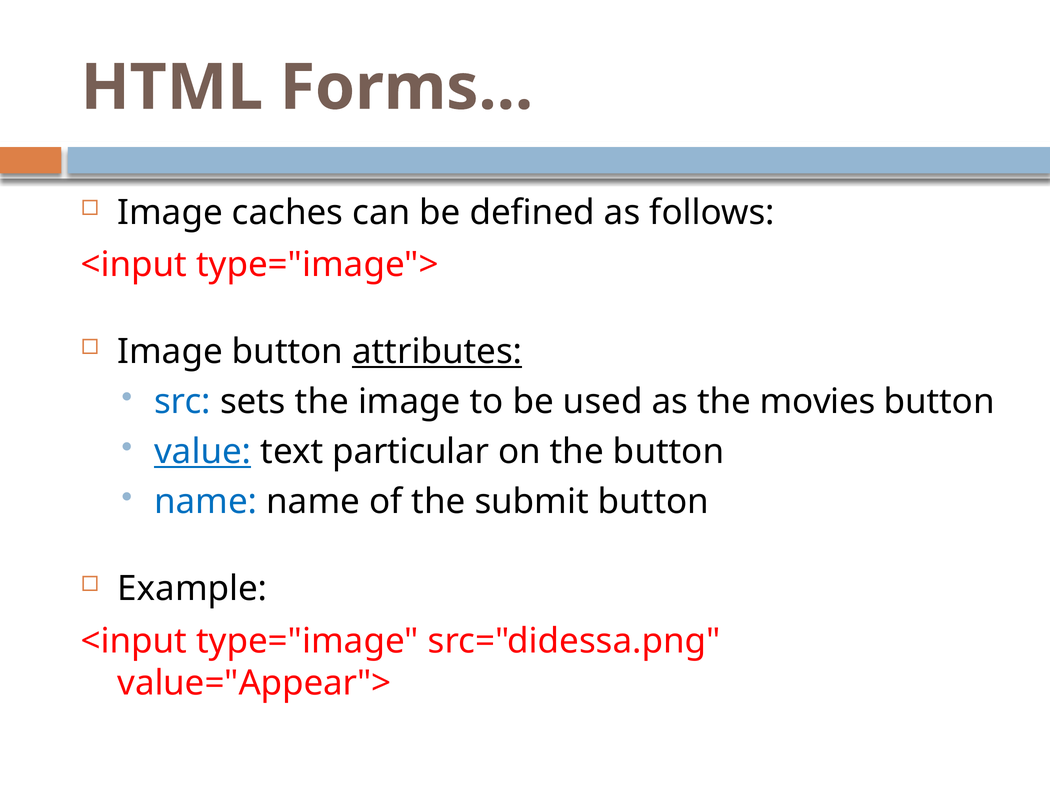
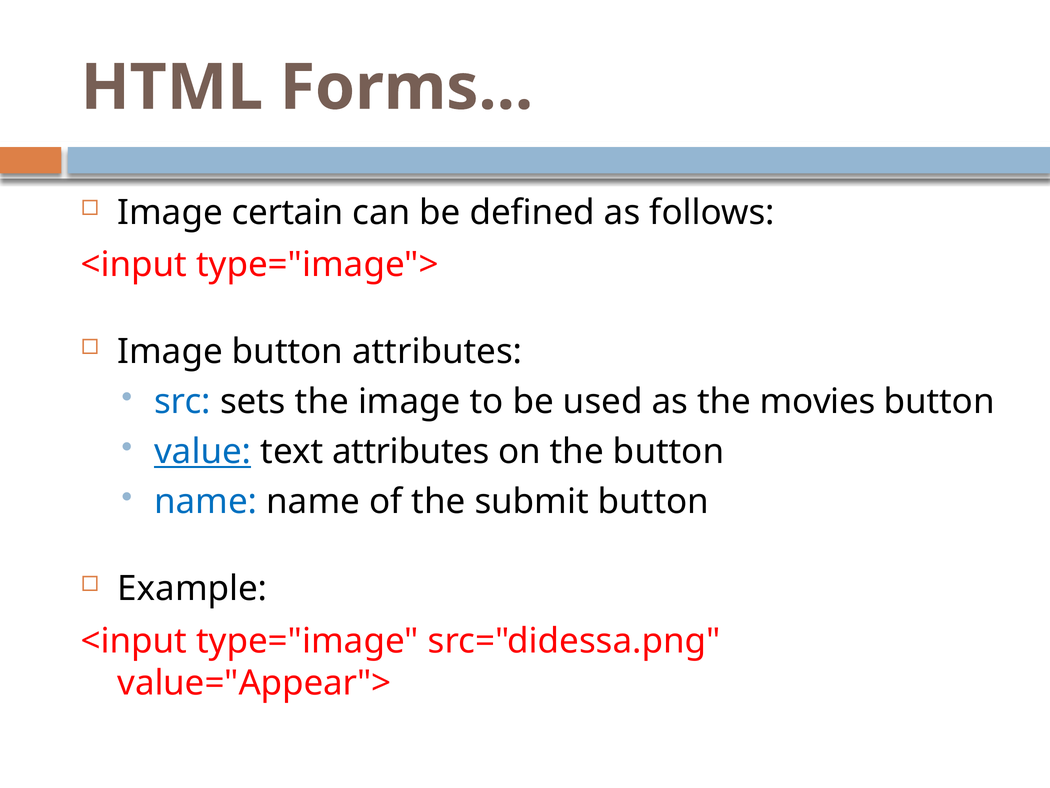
caches: caches -> certain (288, 212)
attributes underline: present -> none (437, 352)
text particular: particular -> attributes (411, 452)
